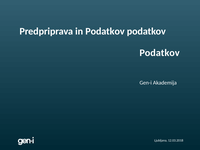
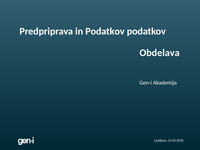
Podatkov: Podatkov -> Obdelava (160, 53)
